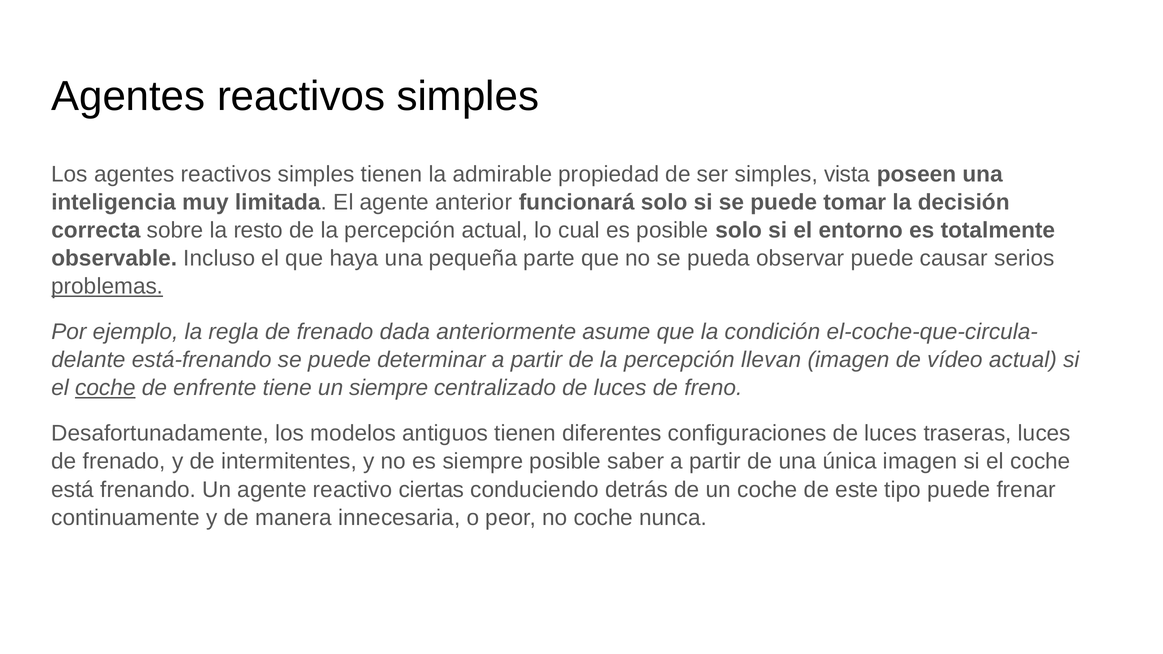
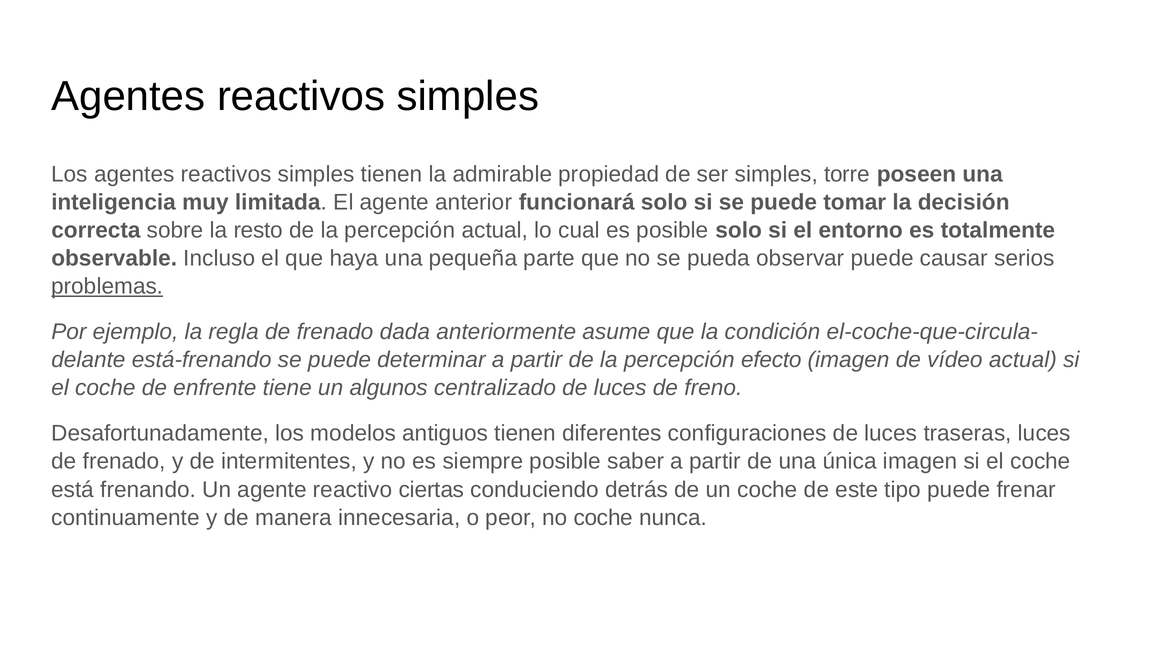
vista: vista -> torre (847, 174)
llevan: llevan -> efecto (771, 360)
coche underline: present -> none (105, 388)
un siempre: siempre -> algunos (389, 388)
